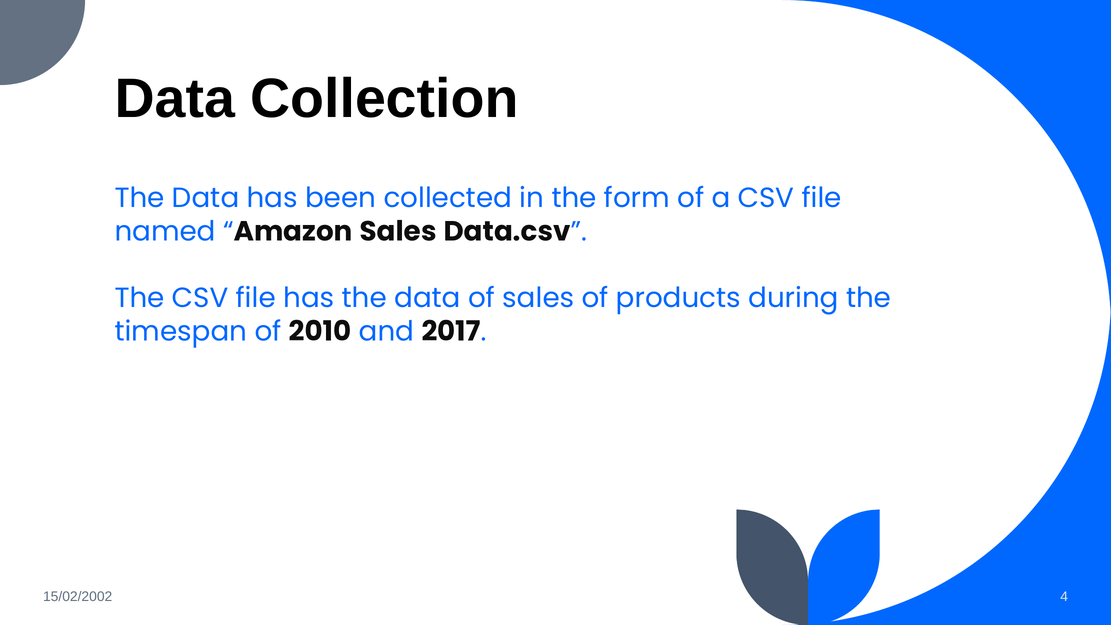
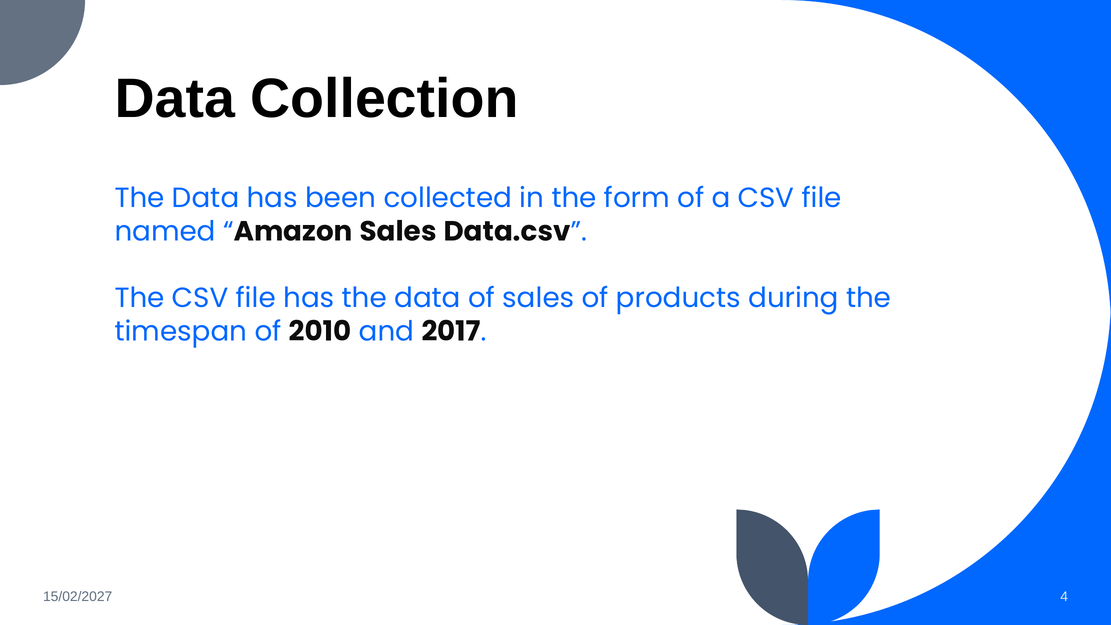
15/02/2002: 15/02/2002 -> 15/02/2027 (78, 597)
